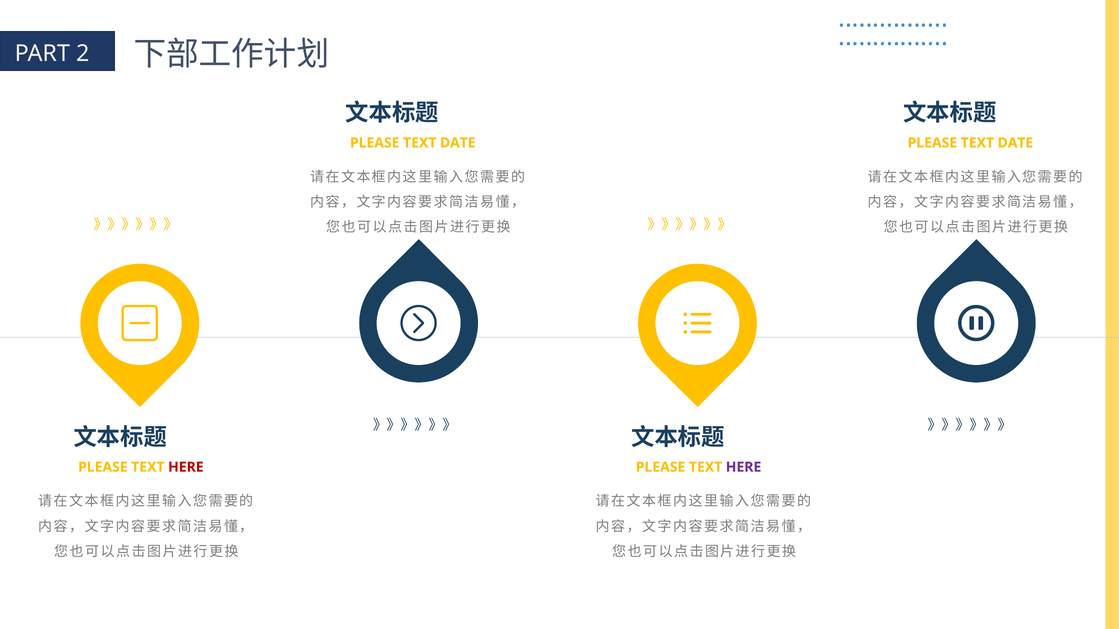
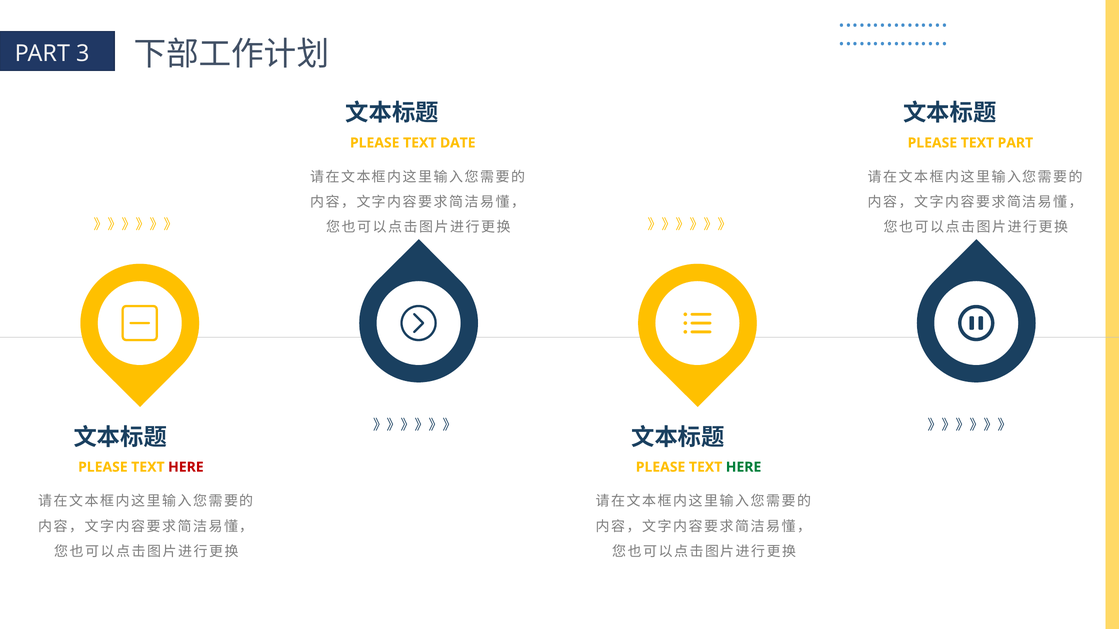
2: 2 -> 3 (83, 54)
DATE: DATE -> PART (1015, 143)
HERE colour: purple -> green (744, 467)
